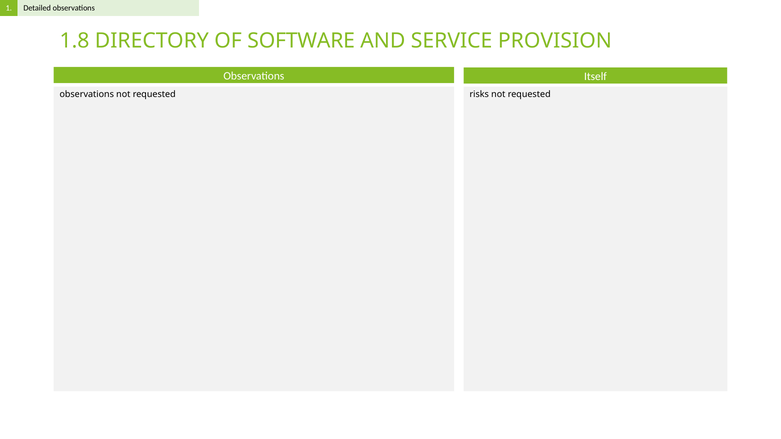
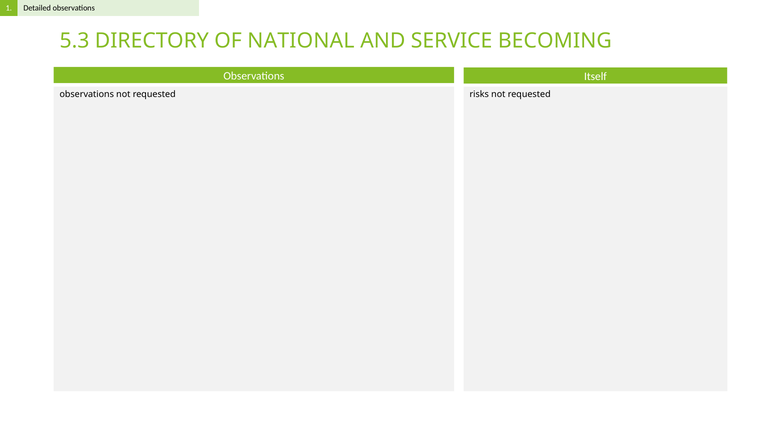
1.8: 1.8 -> 5.3 (74, 41)
SOFTWARE: SOFTWARE -> NATIONAL (301, 41)
PROVISION: PROVISION -> BECOMING (555, 41)
